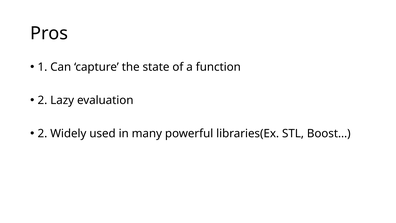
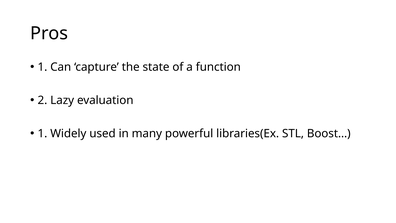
2: 2 -> 1 (42, 133)
